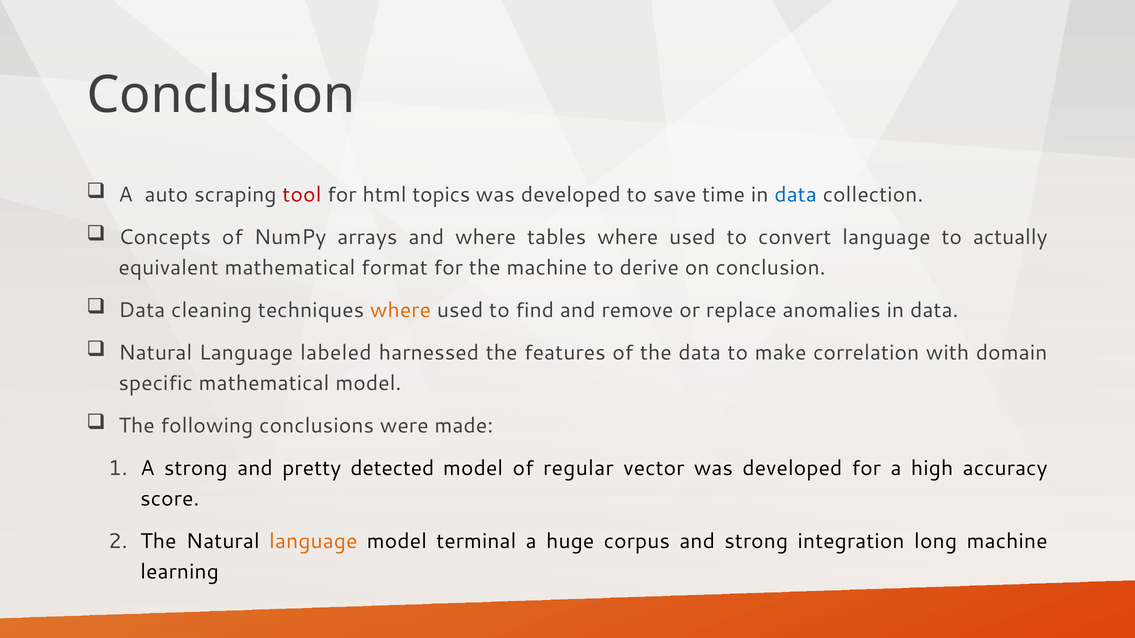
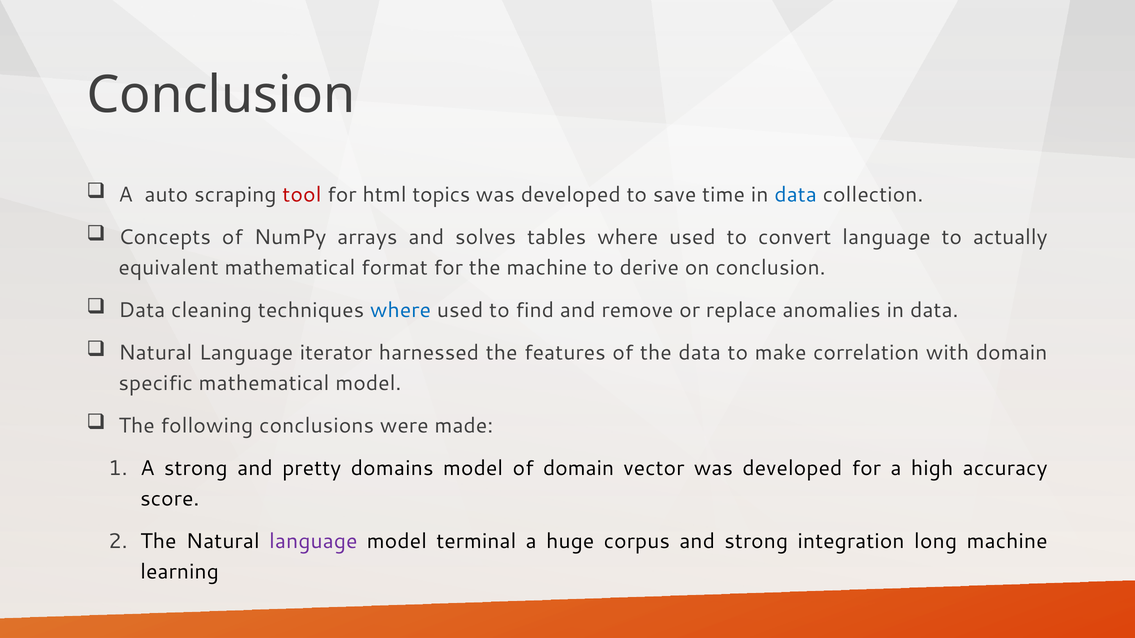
and where: where -> solves (486, 237)
where colour: orange -> blue (400, 310)
labeled: labeled -> iterator (336, 353)
detected: detected -> domains (392, 468)
of regular: regular -> domain (579, 468)
language colour: orange -> purple (313, 541)
